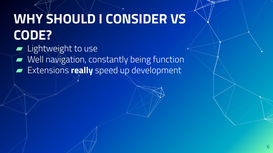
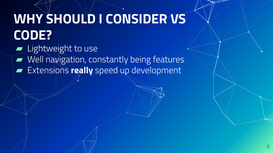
function: function -> features (169, 60)
